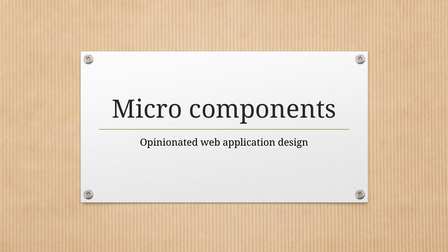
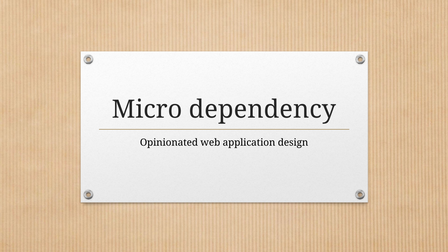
components: components -> dependency (263, 109)
